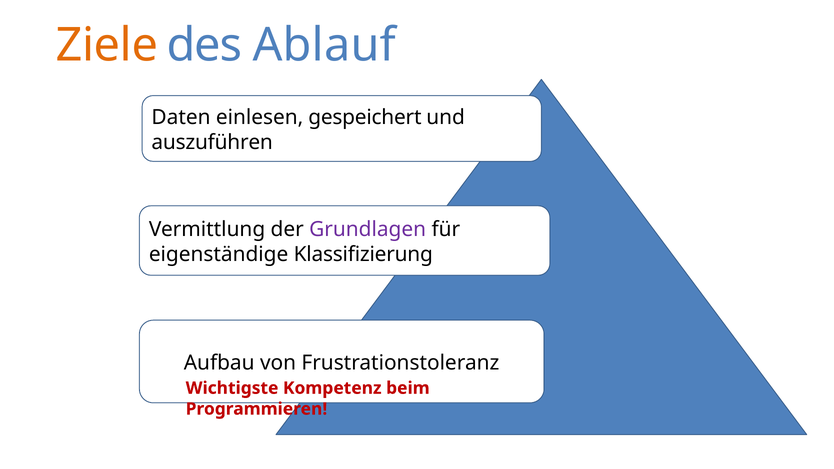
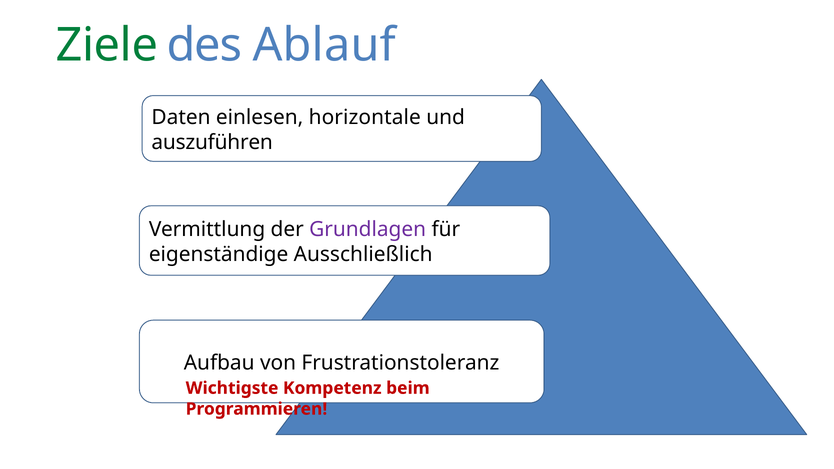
Ziele colour: orange -> green (107, 45)
gespeichert: gespeichert -> horizontale (365, 117)
Klassifizierung: Klassifizierung -> Ausschließlich (363, 255)
